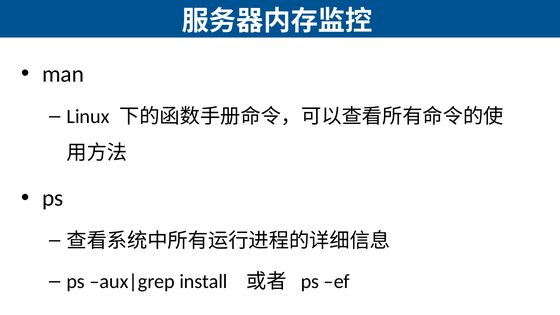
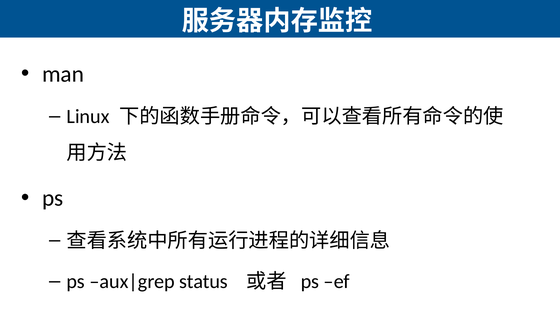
install: install -> status (204, 281)
